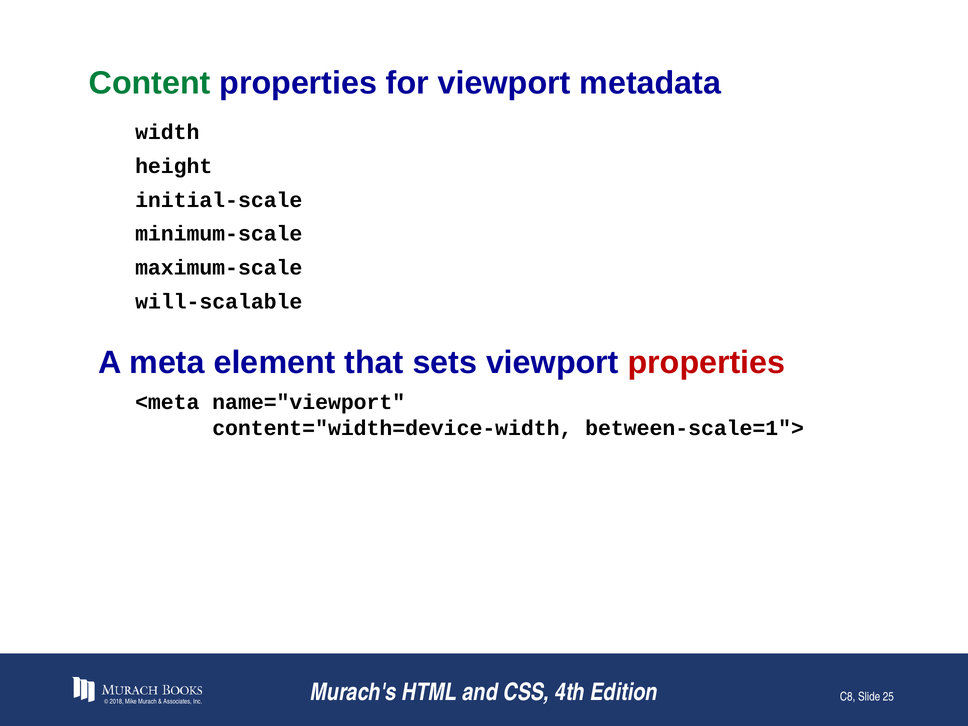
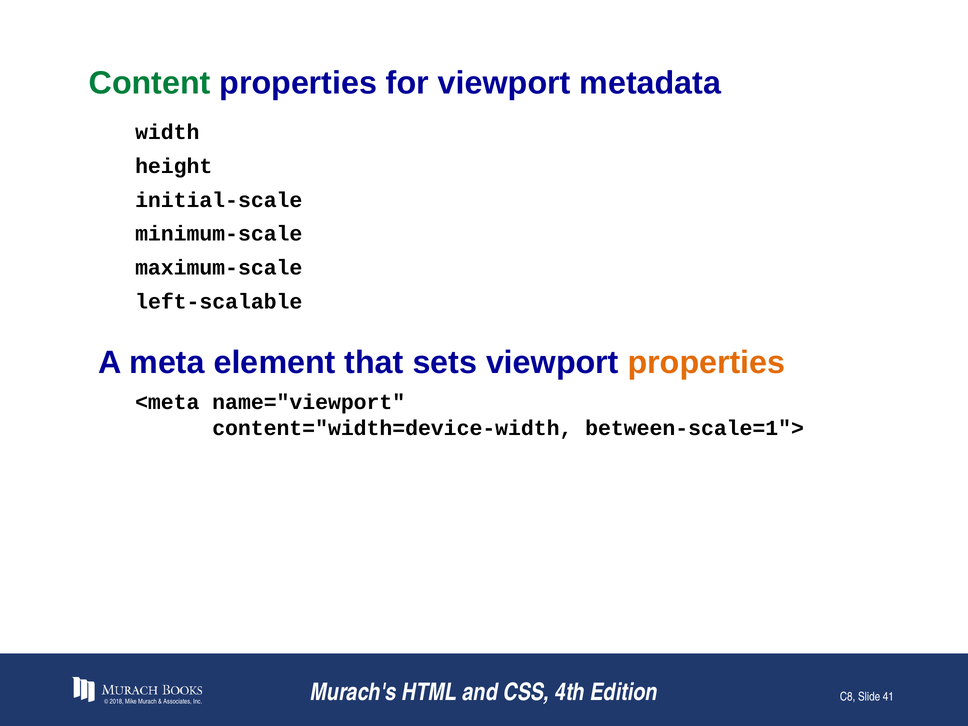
will-scalable: will-scalable -> left-scalable (219, 302)
properties colour: red -> orange (706, 363)
25: 25 -> 41 (888, 697)
